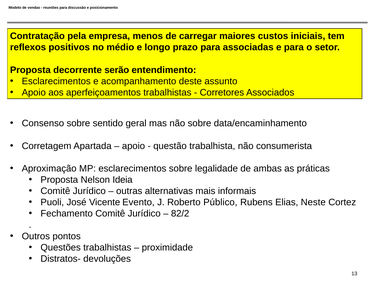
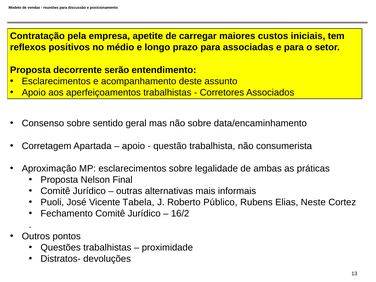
menos: menos -> apetite (148, 36)
Ideia: Ideia -> Final (123, 180)
Evento: Evento -> Tabela (138, 202)
82/2: 82/2 -> 16/2 (180, 214)
